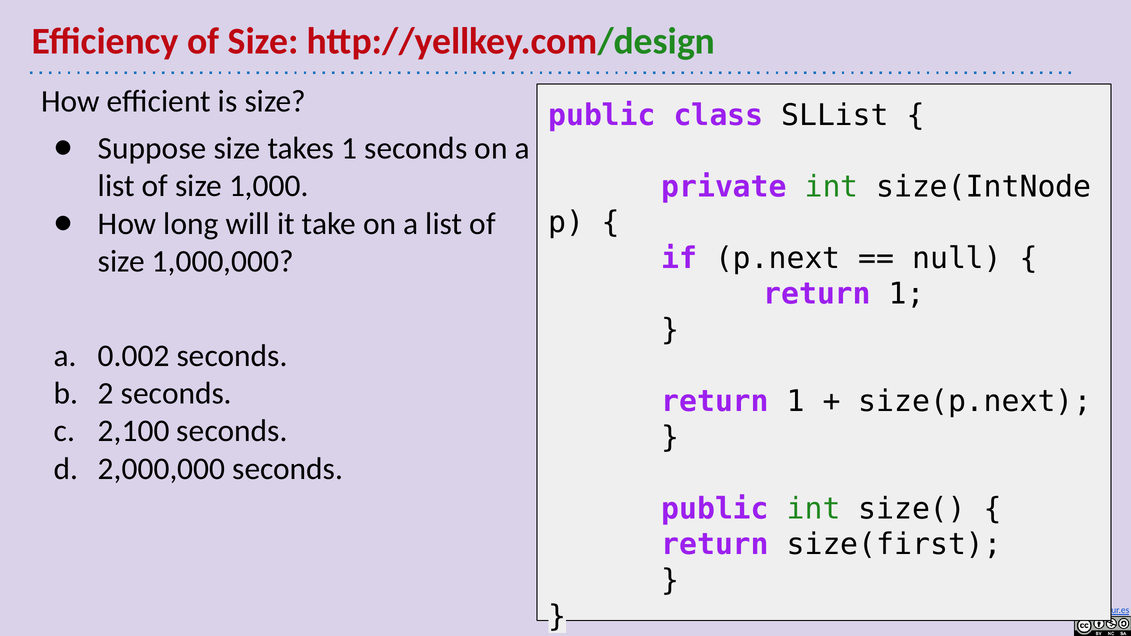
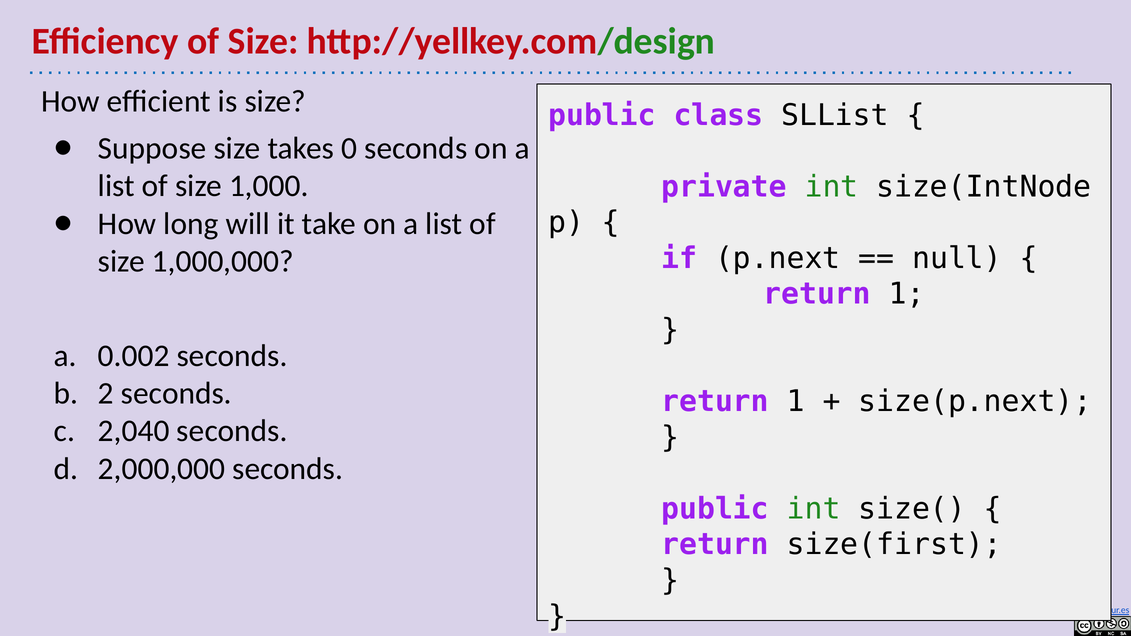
takes 1: 1 -> 0 (349, 148)
2,100: 2,100 -> 2,040 (134, 431)
